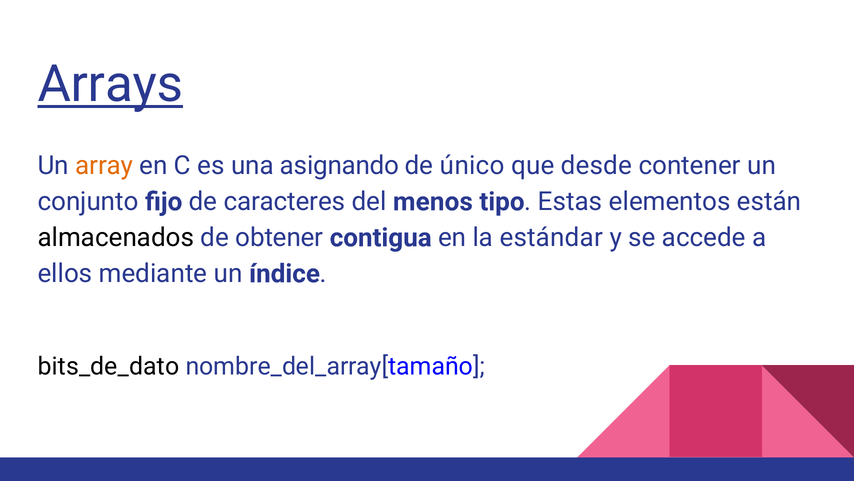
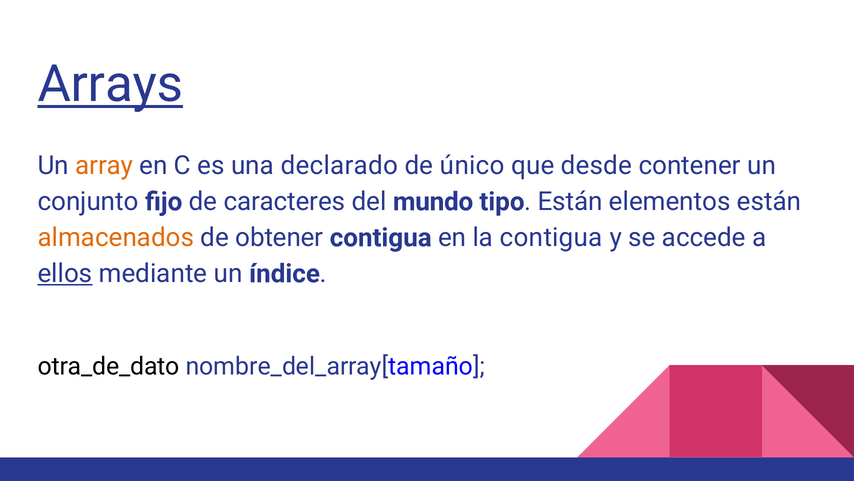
asignando: asignando -> declarado (339, 166)
menos: menos -> mundo (433, 201)
tipo Estas: Estas -> Están (570, 201)
almacenados colour: black -> orange (116, 237)
la estándar: estándar -> contigua (551, 237)
ellos underline: none -> present (65, 273)
bits_de_dato: bits_de_dato -> otra_de_dato (109, 366)
